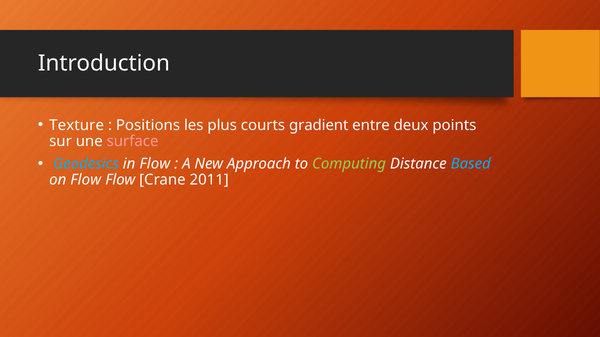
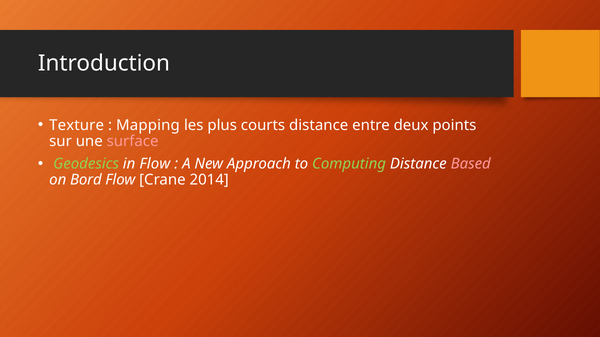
Positions: Positions -> Mapping (148, 125)
courts gradient: gradient -> distance (319, 125)
Geodesics colour: light blue -> light green (86, 164)
Based colour: light blue -> pink (471, 164)
on Flow: Flow -> Bord (86, 180)
2011: 2011 -> 2014 (209, 180)
